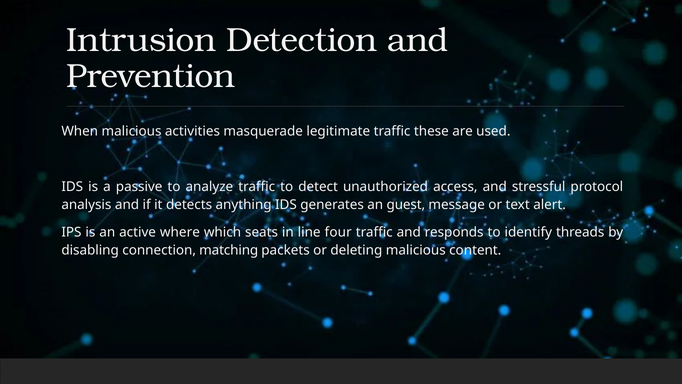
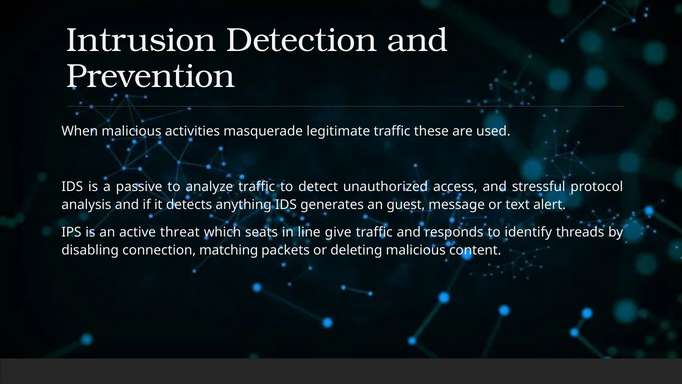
where: where -> threat (180, 232)
four: four -> give (338, 232)
